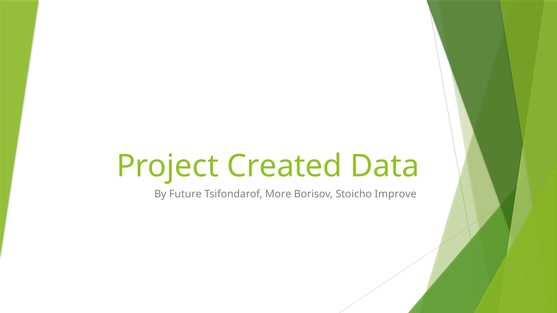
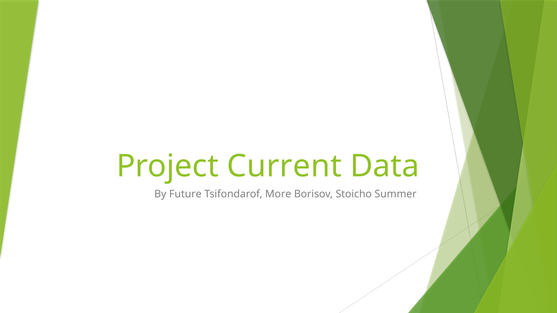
Created: Created -> Current (284, 166)
Improve: Improve -> Summer (396, 194)
